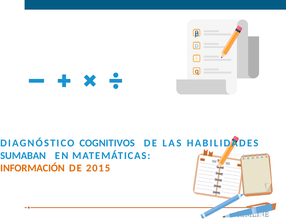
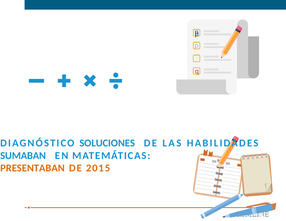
COGNITIVOS: COGNITIVOS -> SOLUCIONES (107, 143)
INFORMACIÓN: INFORMACIÓN -> PRESENTABAN (33, 168)
